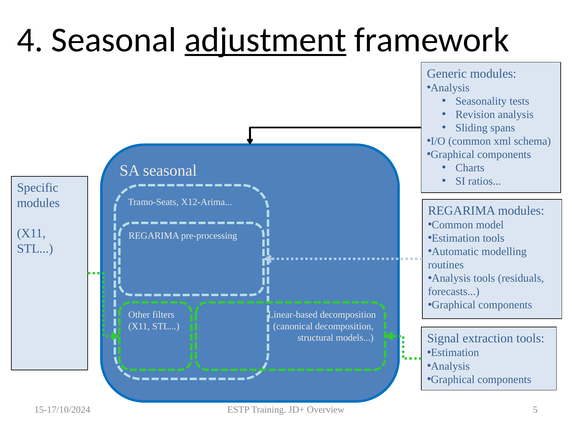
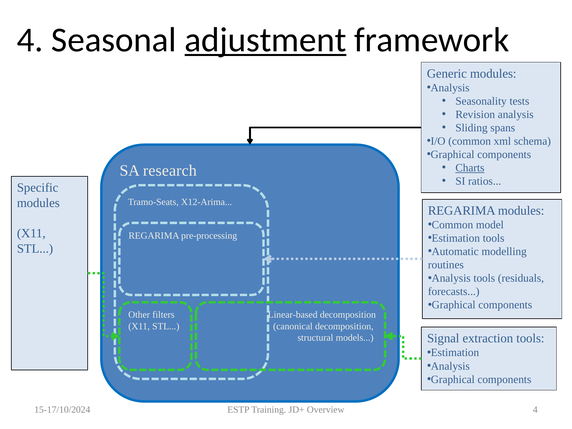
Charts underline: none -> present (470, 168)
SA seasonal: seasonal -> research (170, 171)
Overview 5: 5 -> 4 (535, 410)
